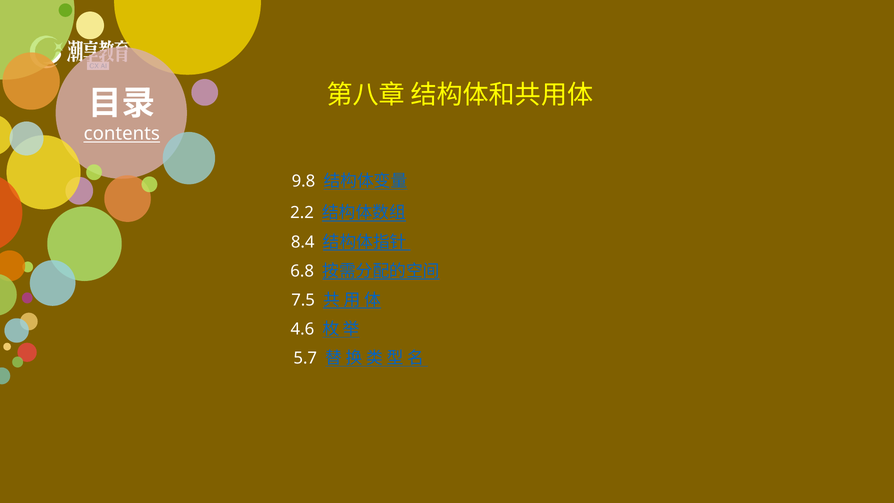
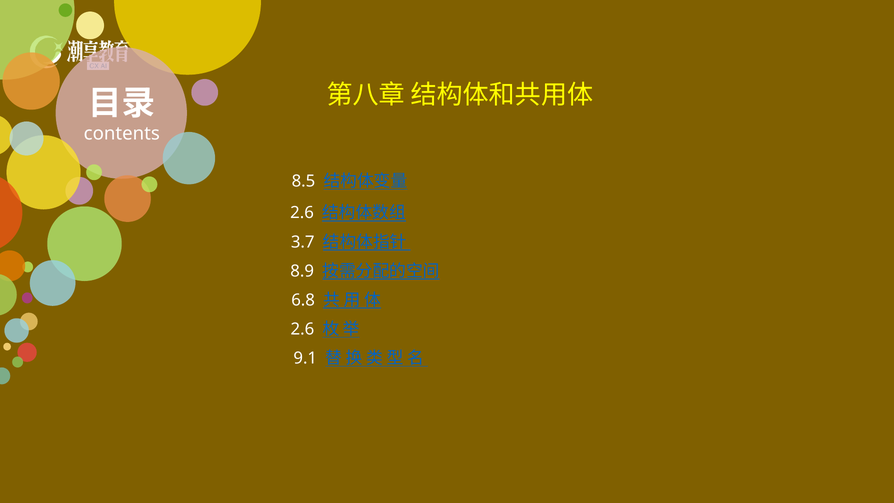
contents underline: present -> none (122, 134)
9.8: 9.8 -> 8.5 (303, 181)
2.2: 2.2 -> 2.6 (302, 213)
8.4: 8.4 -> 3.7 (303, 242)
6.8: 6.8 -> 8.9 (302, 271)
7.5: 7.5 -> 6.8 (303, 300)
4.6: 4.6 -> 2.6 (302, 329)
5.7: 5.7 -> 9.1 (305, 358)
